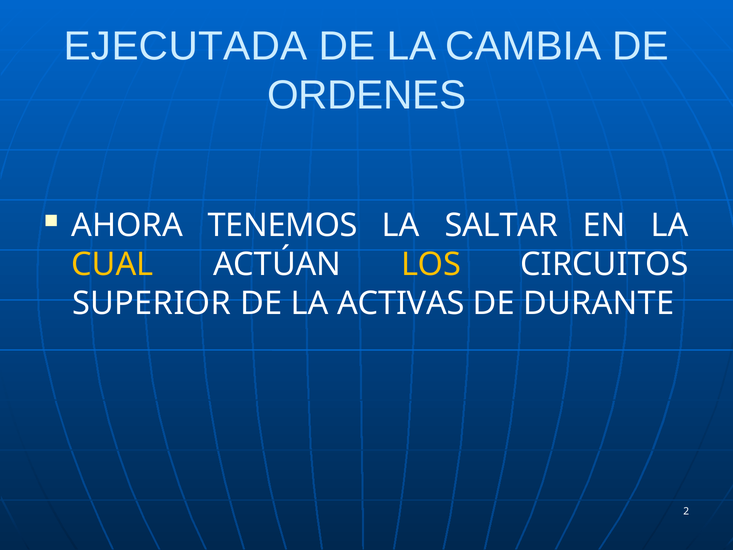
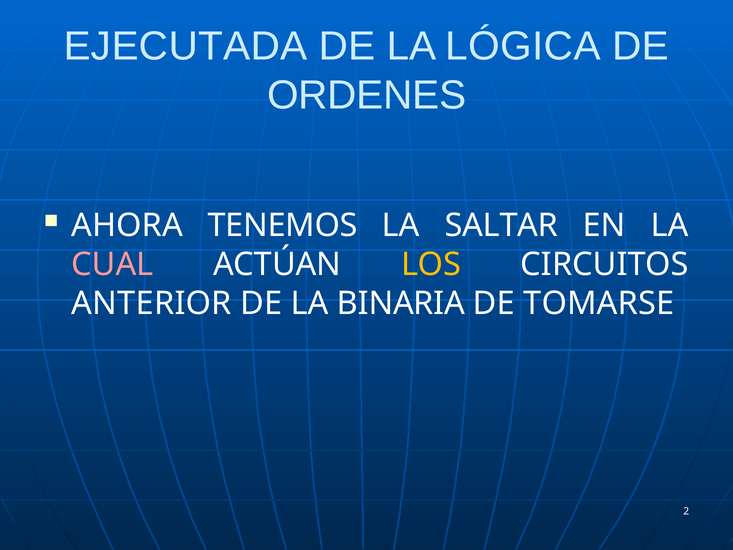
CAMBIA: CAMBIA -> LÓGICA (523, 46)
CUAL colour: yellow -> pink (113, 264)
SUPERIOR: SUPERIOR -> ANTERIOR (152, 303)
ACTIVAS: ACTIVAS -> BINARIA (401, 303)
DURANTE: DURANTE -> TOMARSE (599, 303)
